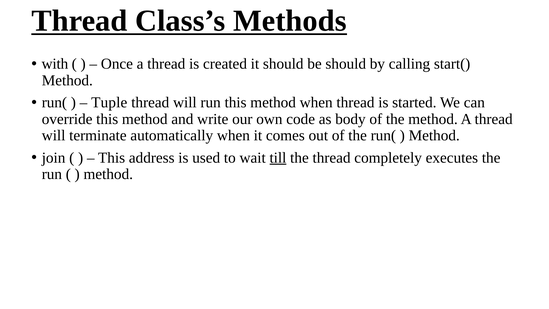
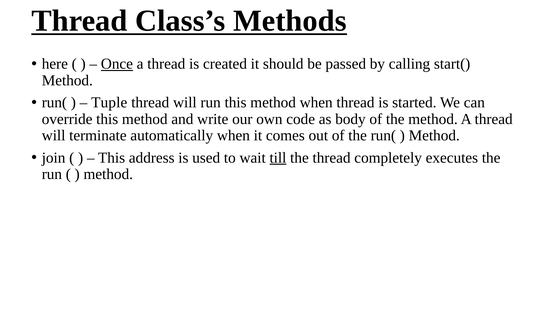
with: with -> here (55, 64)
Once underline: none -> present (117, 64)
be should: should -> passed (346, 64)
